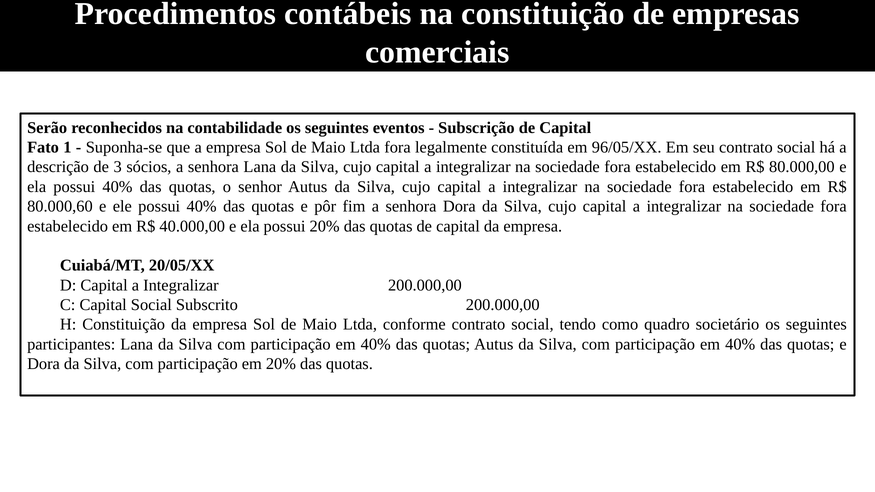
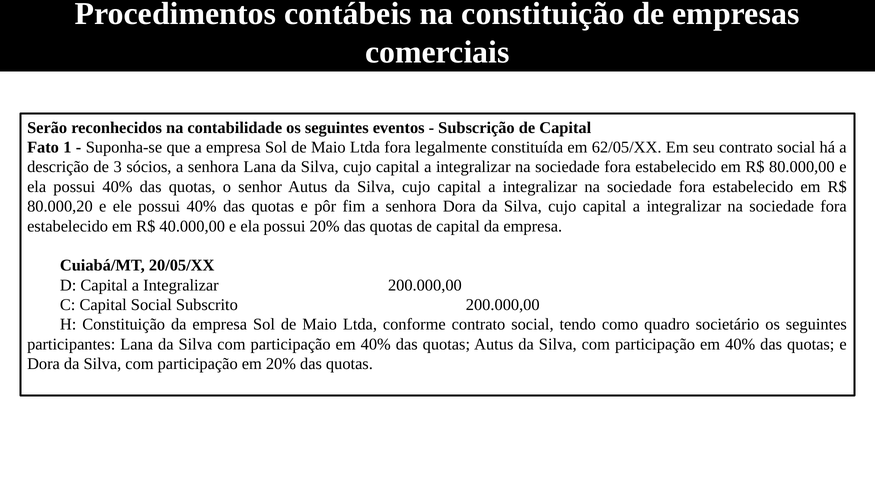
96/05/XX: 96/05/XX -> 62/05/XX (627, 147)
80.000,60: 80.000,60 -> 80.000,20 (60, 206)
